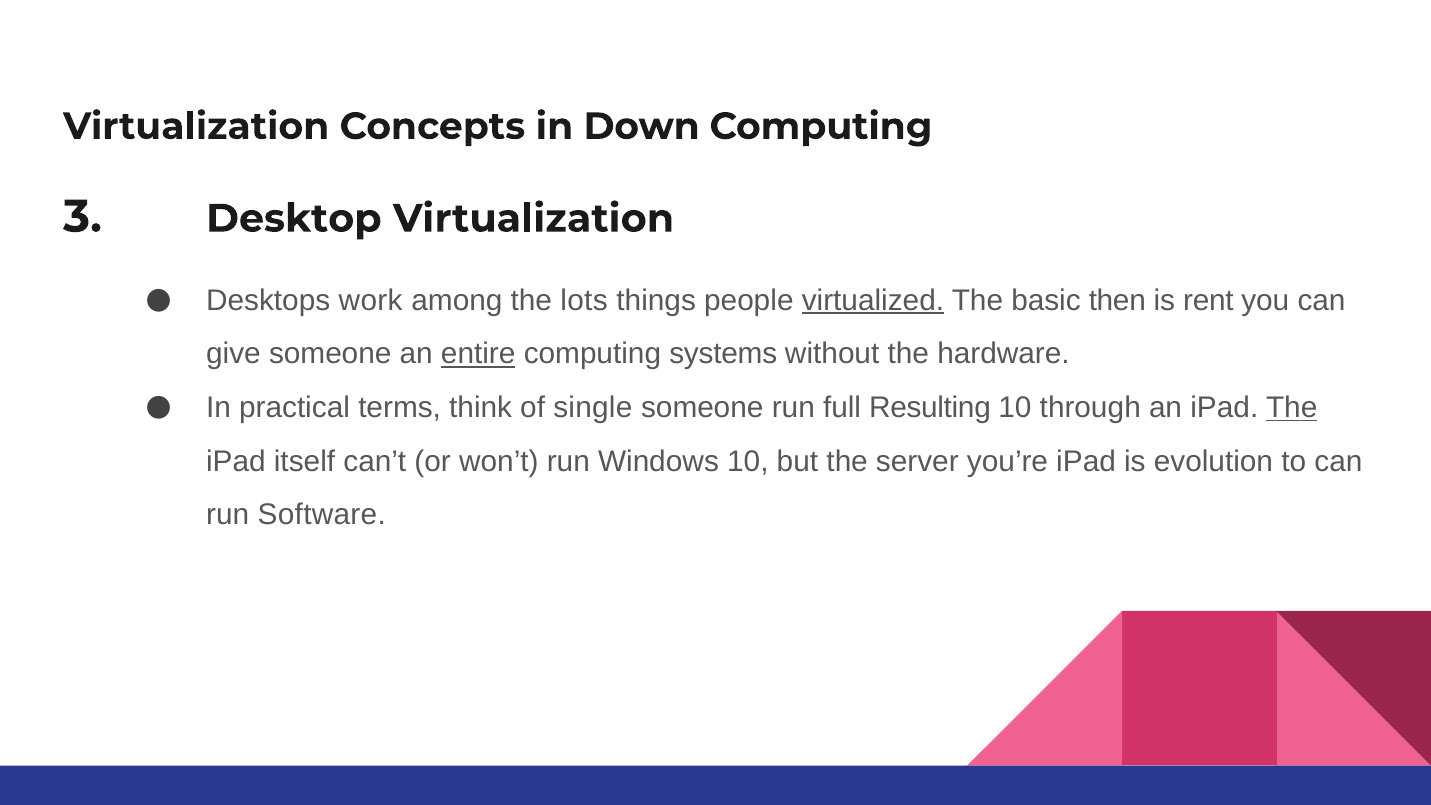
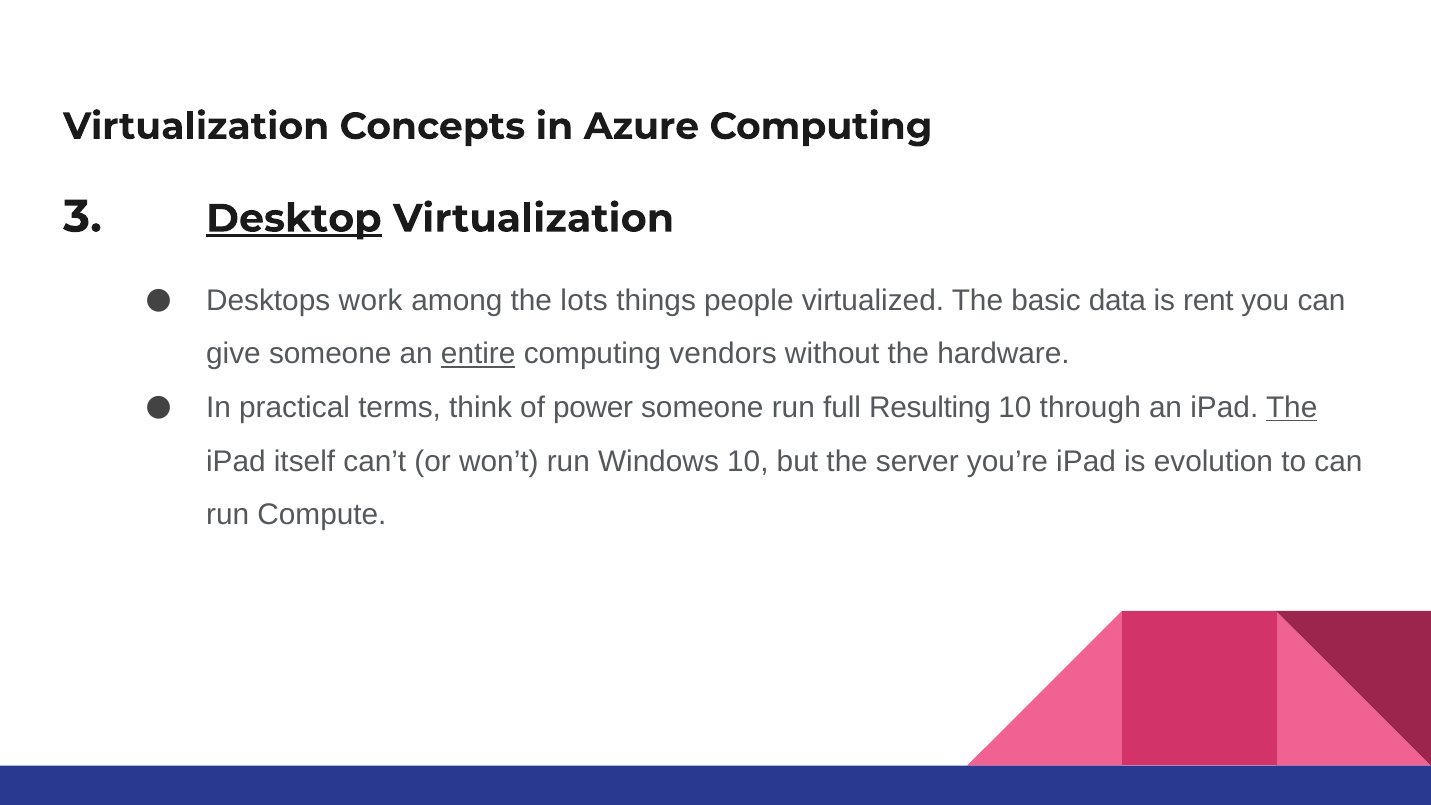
Down: Down -> Azure (641, 126)
Desktop underline: none -> present (294, 219)
virtualized underline: present -> none (873, 300)
then: then -> data (1117, 300)
systems: systems -> vendors (723, 354)
single: single -> power (593, 408)
Software: Software -> Compute (322, 515)
